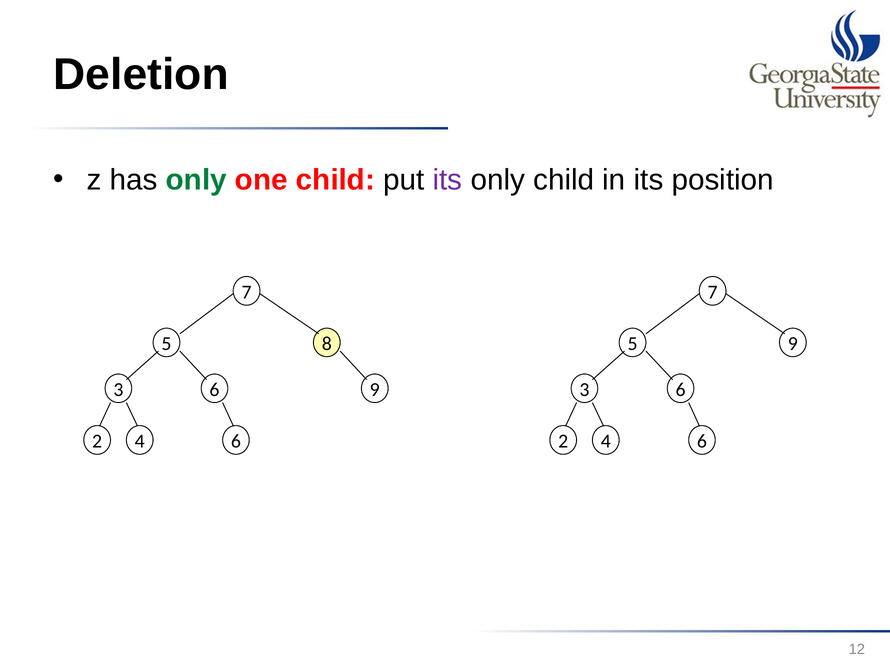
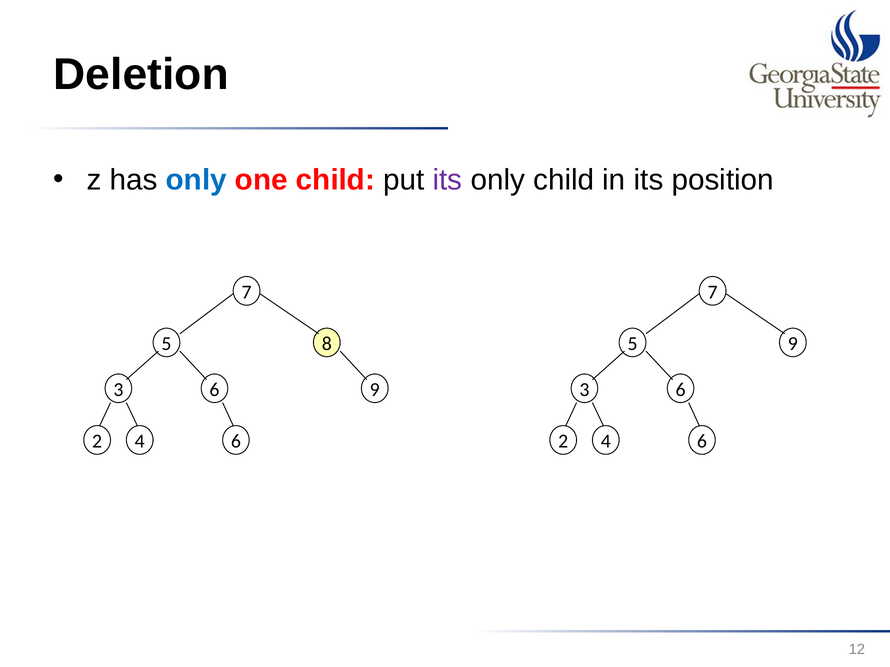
only colour: green -> blue (196, 180)
